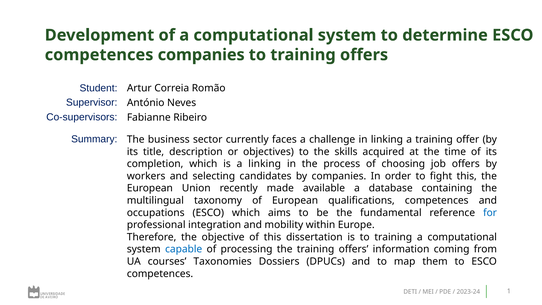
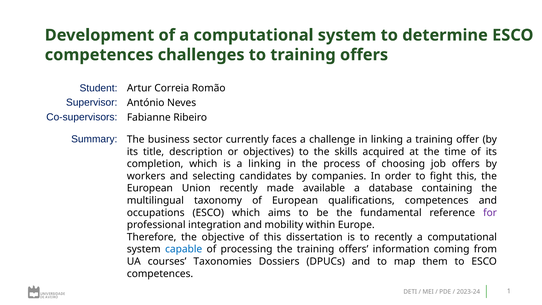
competences companies: companies -> challenges (201, 55)
for colour: blue -> purple (490, 213)
is to training: training -> recently (393, 237)
